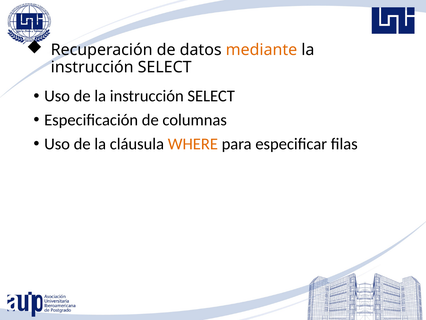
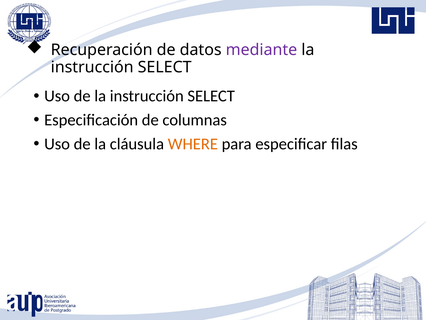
mediante colour: orange -> purple (261, 50)
